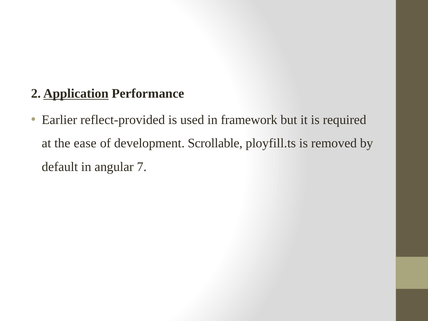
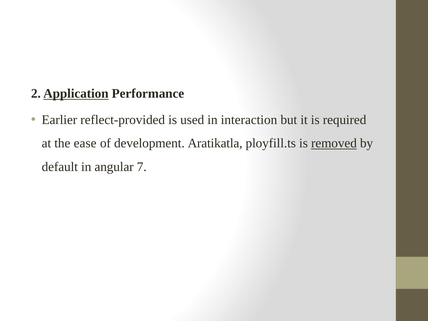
framework: framework -> interaction (249, 120)
Scrollable: Scrollable -> Aratikatla (215, 143)
removed underline: none -> present (334, 143)
